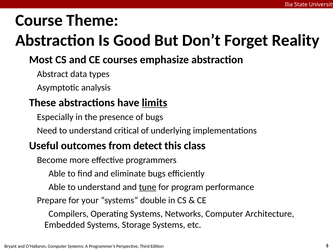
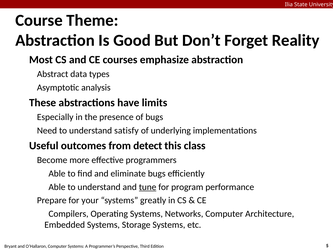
limits underline: present -> none (155, 103)
critical: critical -> satisfy (126, 130)
double: double -> greatly (153, 200)
